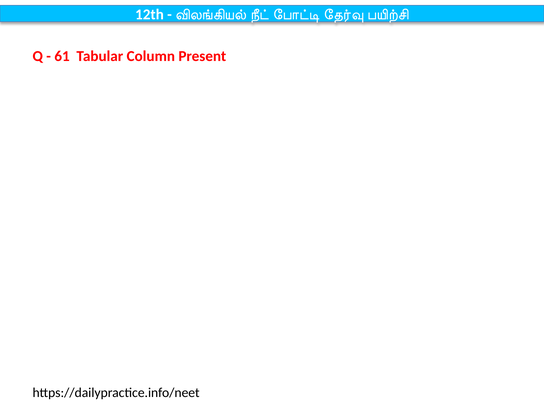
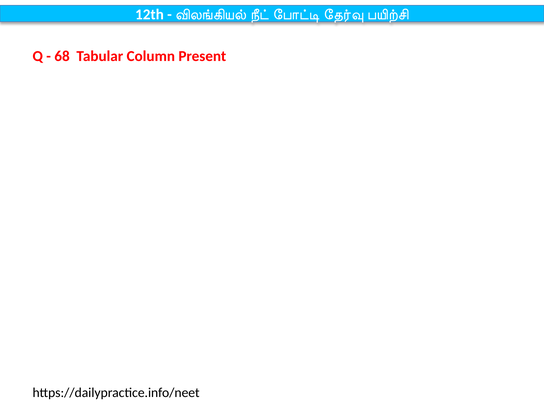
61: 61 -> 68 (62, 56)
